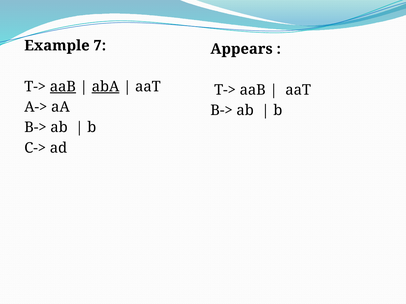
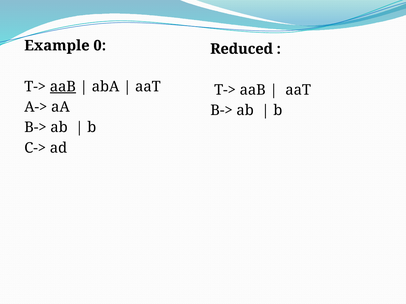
7: 7 -> 0 (100, 46)
Appears: Appears -> Reduced (242, 49)
abA underline: present -> none (106, 87)
